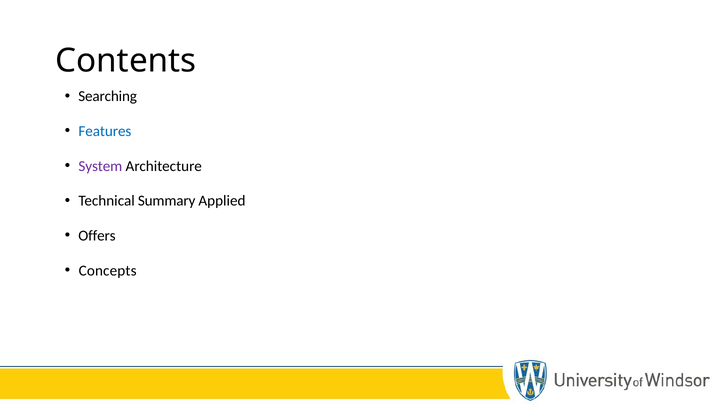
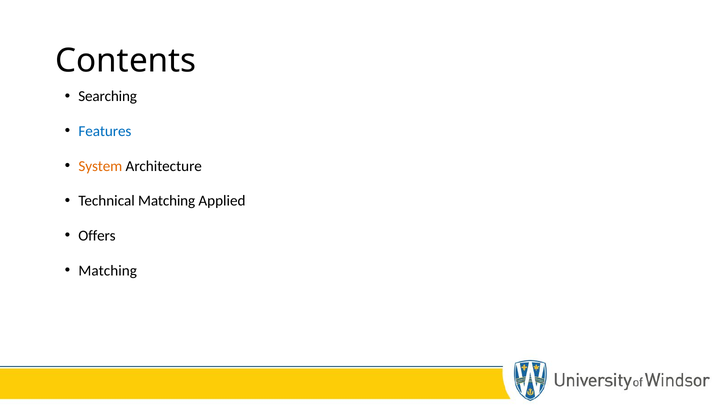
System colour: purple -> orange (100, 166)
Technical Summary: Summary -> Matching (167, 201)
Concepts: Concepts -> Matching (108, 271)
